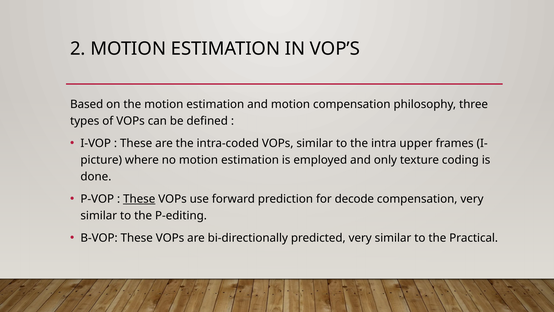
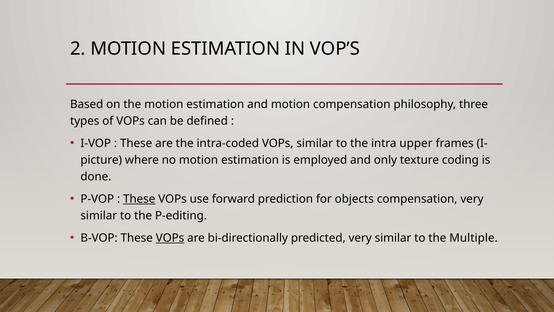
decode: decode -> objects (354, 199)
VOPs underline: none -> present (170, 238)
Practical: Practical -> Multiple (474, 238)
